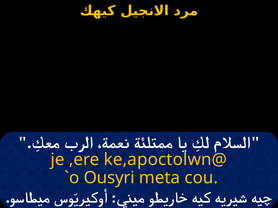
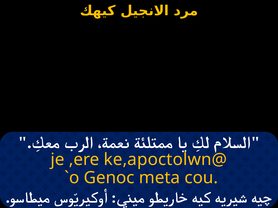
Ousyri: Ousyri -> Genoc (109, 178)
